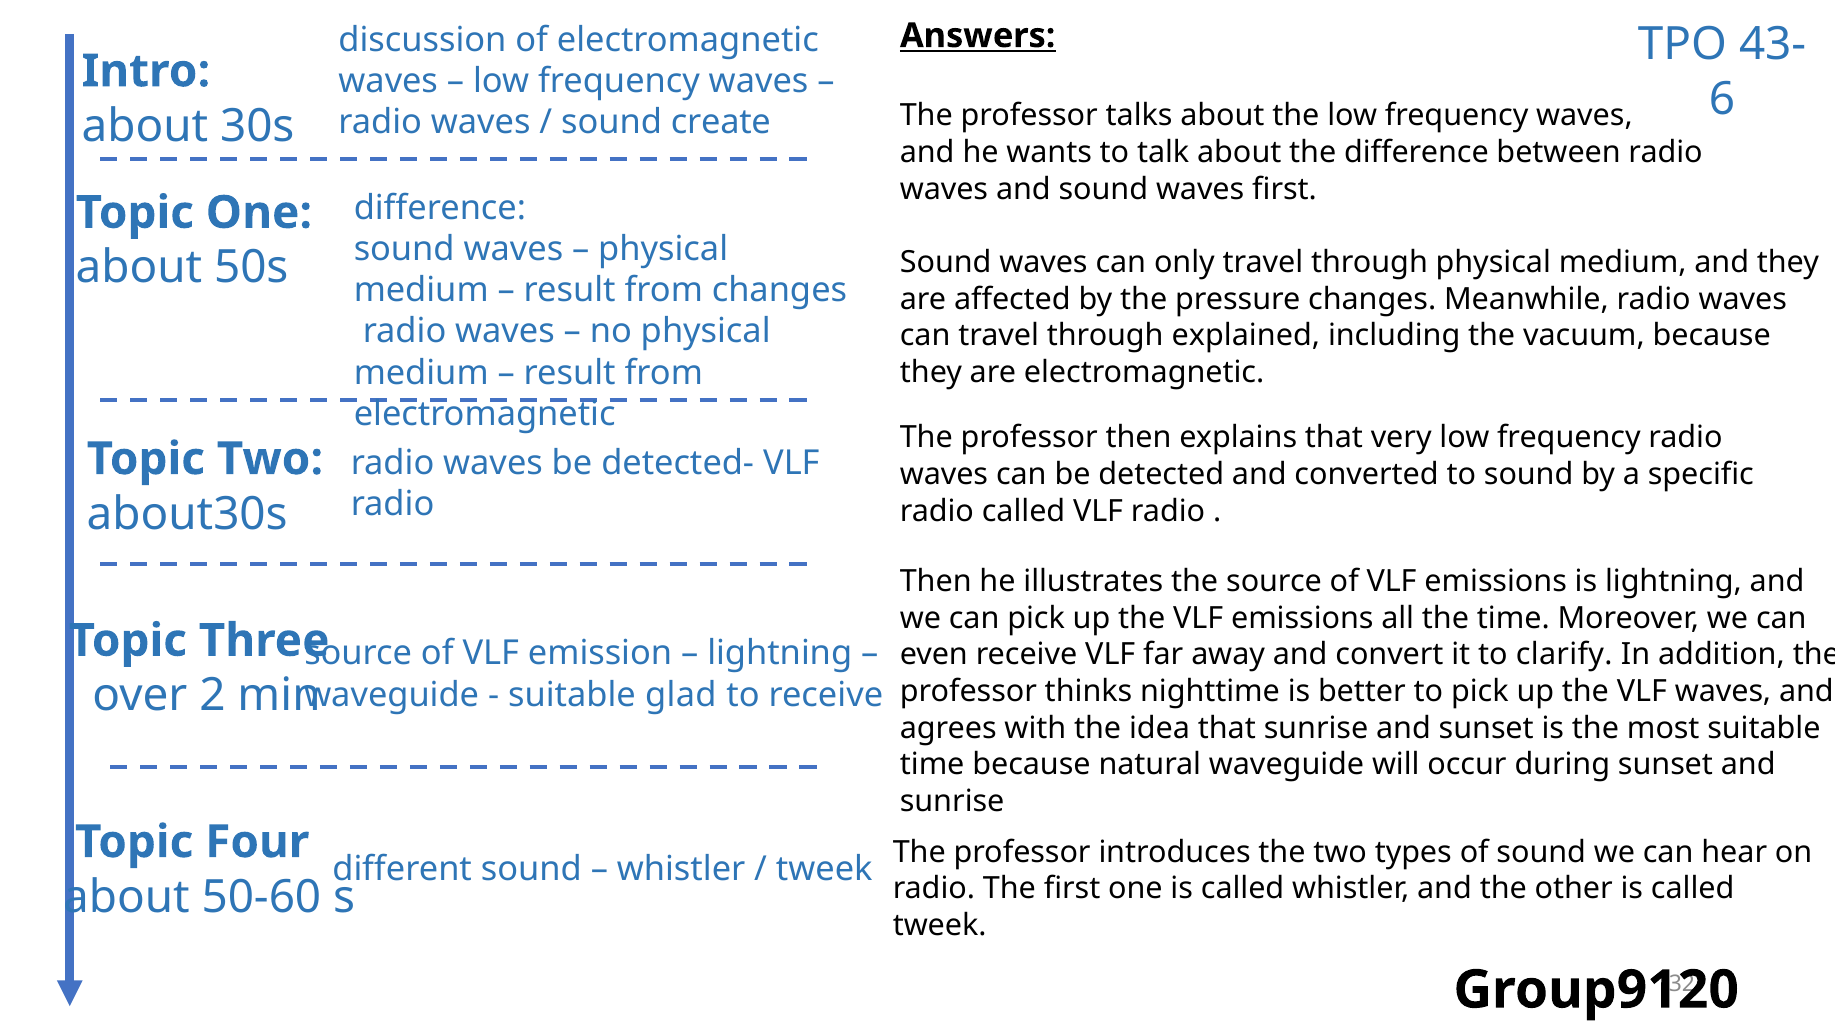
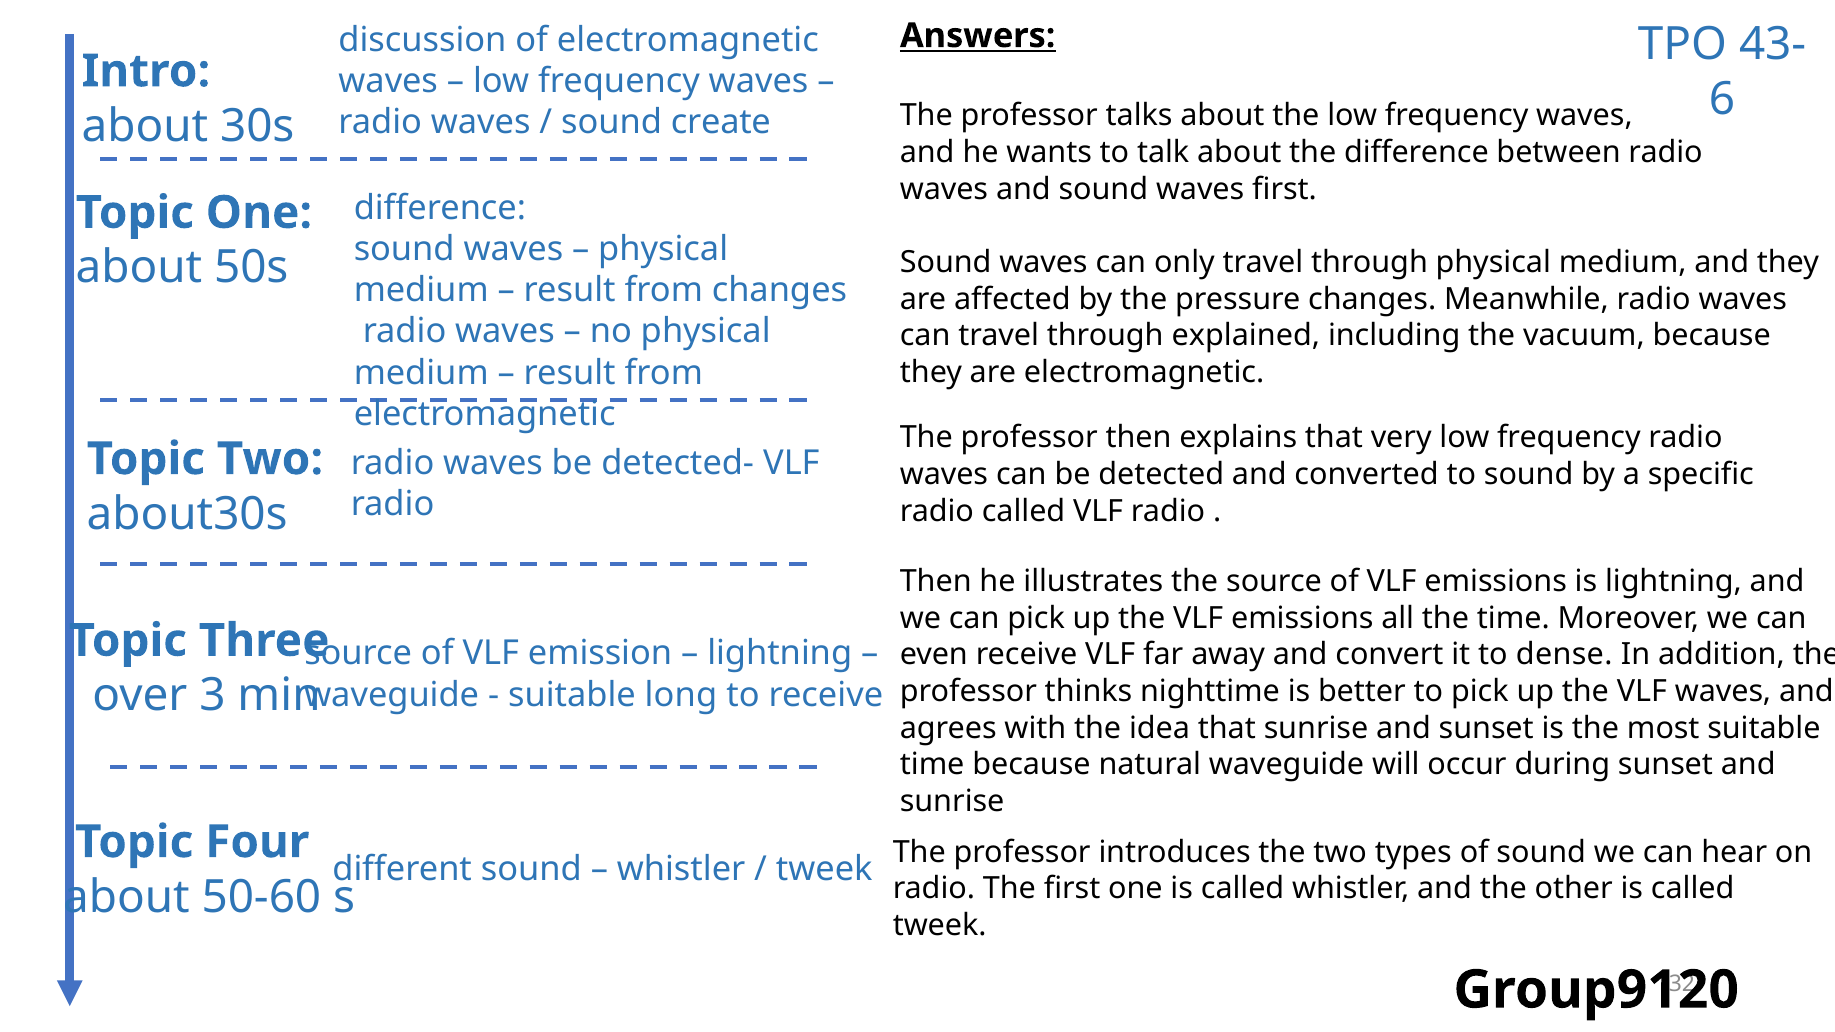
clarify: clarify -> dense (1564, 655)
2: 2 -> 3 (213, 696)
glad: glad -> long (681, 695)
